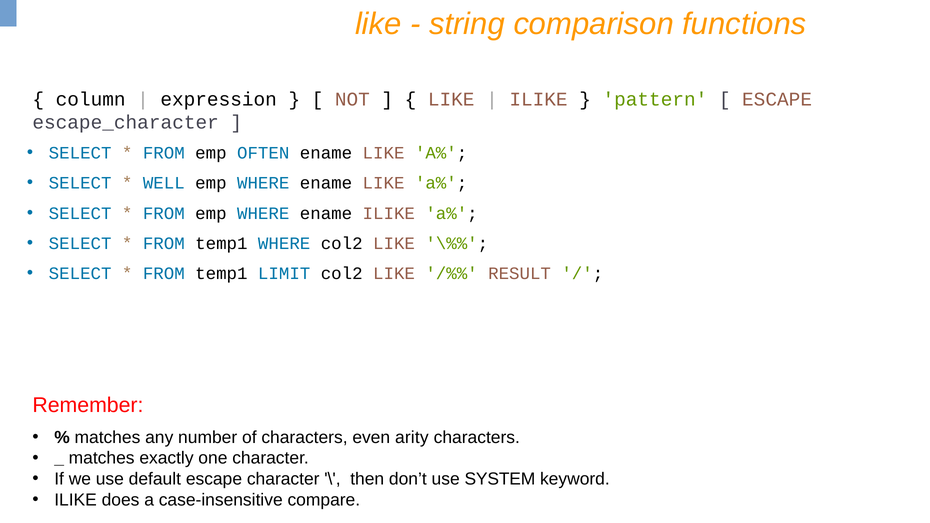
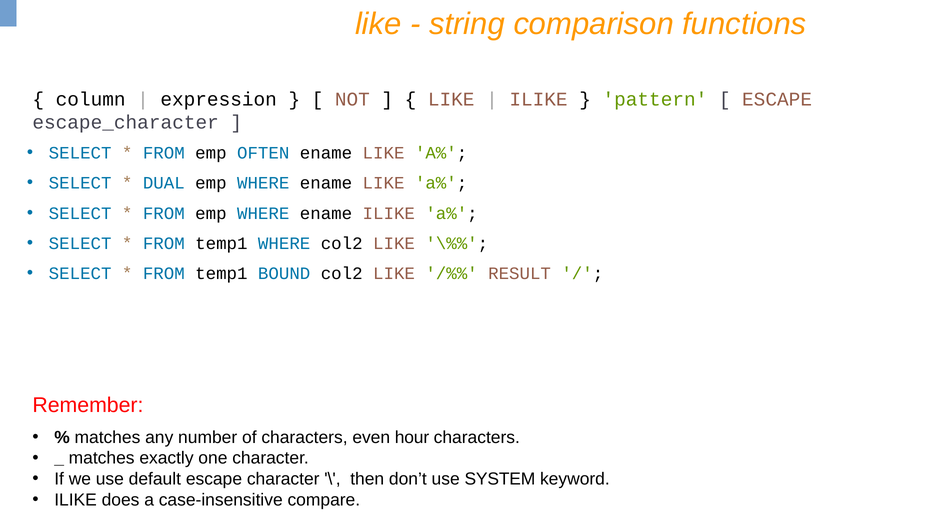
WELL: WELL -> DUAL (164, 183)
LIMIT: LIMIT -> BOUND (284, 274)
arity: arity -> hour (412, 437)
